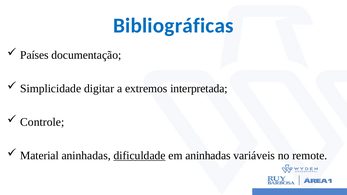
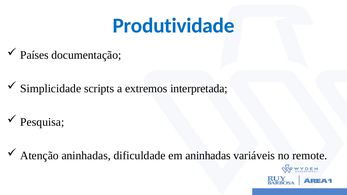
Bibliográficas: Bibliográficas -> Produtividade (174, 26)
digitar: digitar -> scripts (99, 89)
Controle: Controle -> Pesquisa (42, 122)
Material: Material -> Atenção (39, 156)
dificuldade underline: present -> none (140, 156)
